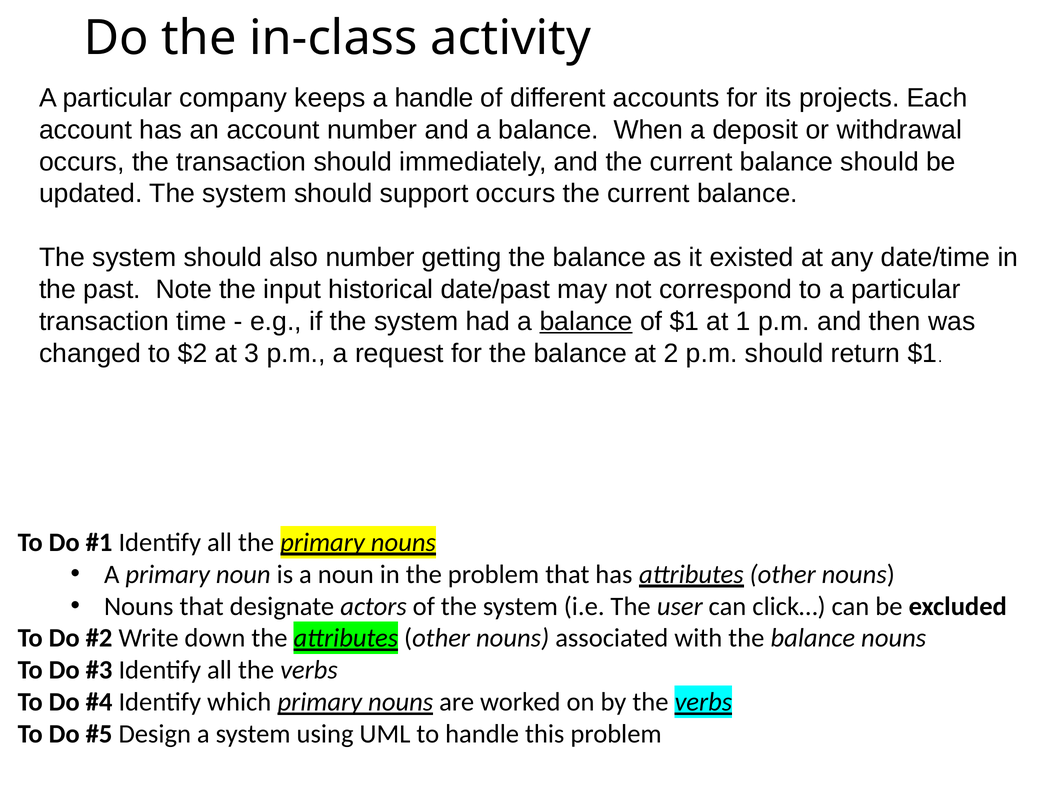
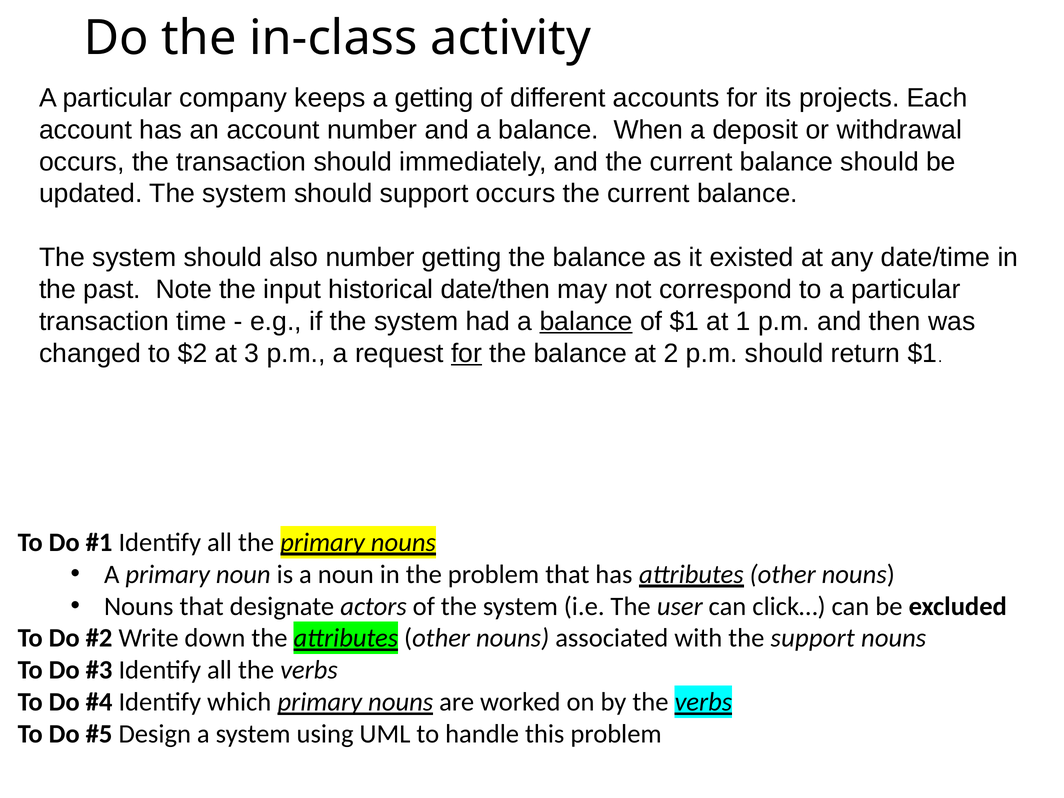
a handle: handle -> getting (434, 98)
date/past: date/past -> date/then (495, 289)
for underline: none -> present (467, 353)
with the balance: balance -> support (813, 638)
